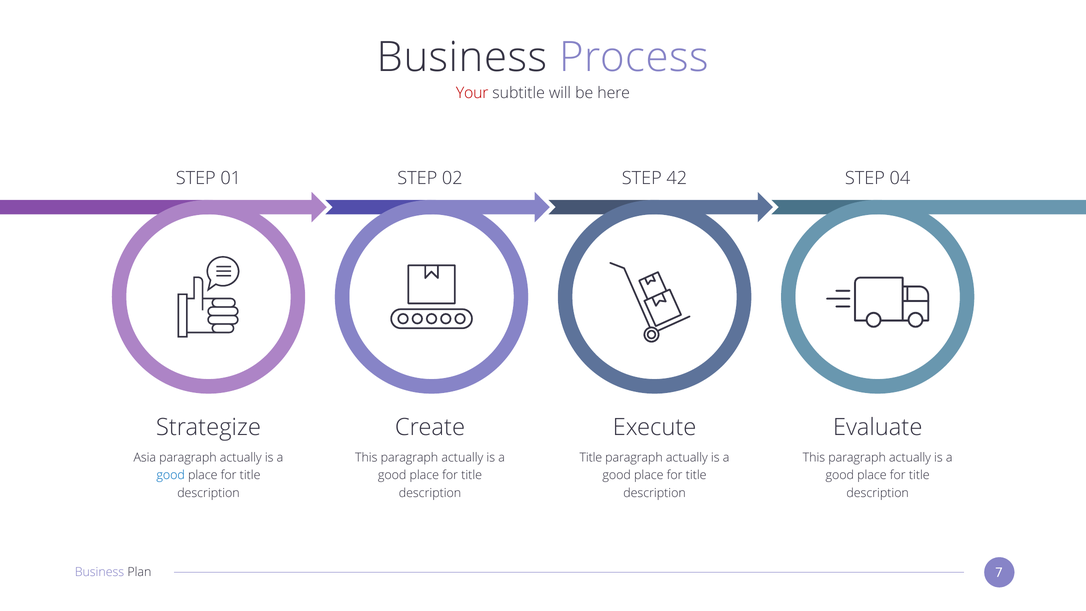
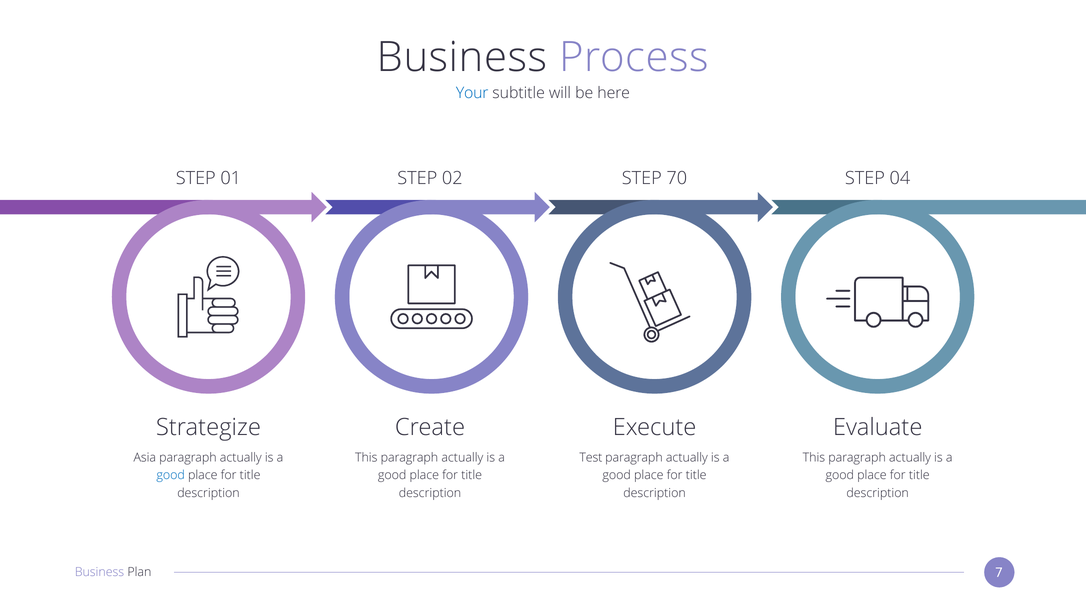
Your colour: red -> blue (472, 93)
42: 42 -> 70 (677, 178)
Title: Title -> Test (591, 457)
